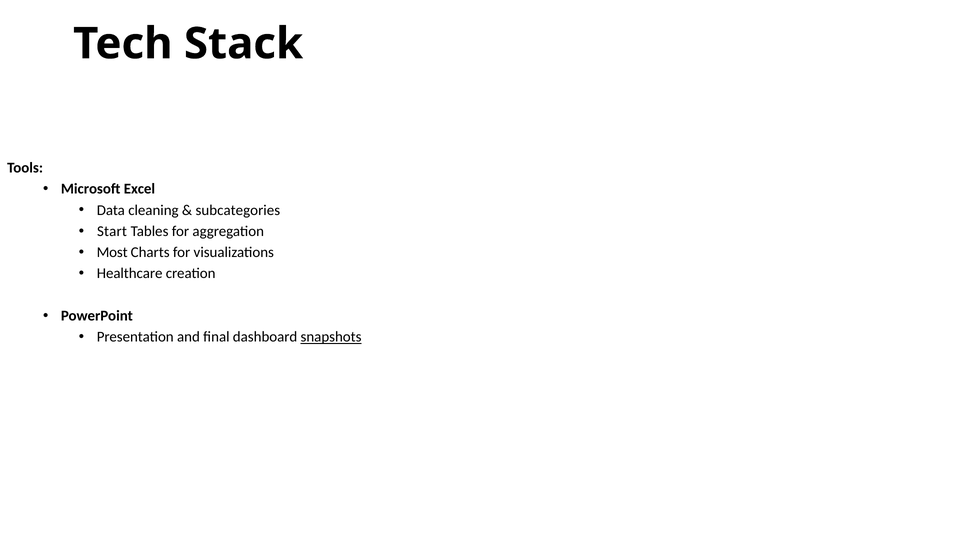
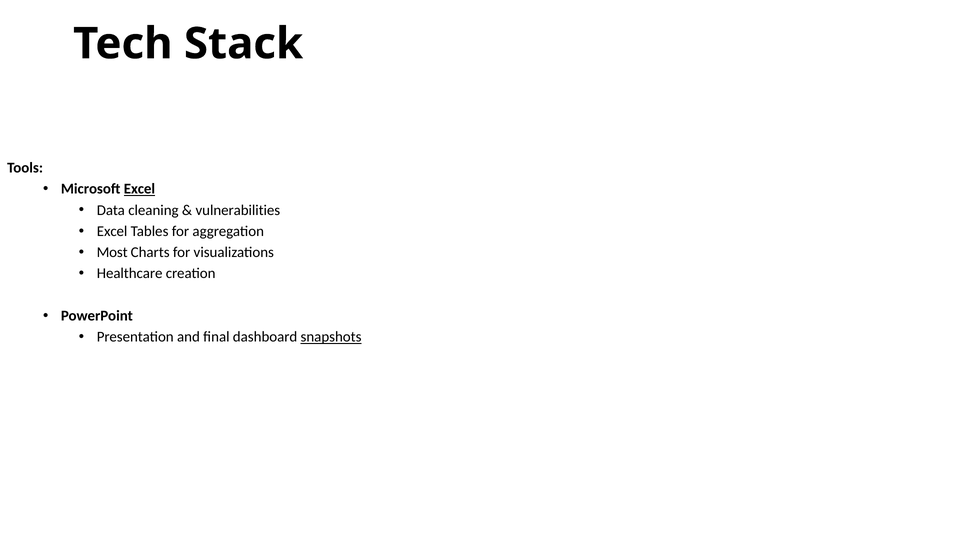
Excel underline: none -> present (139, 189)
subcategories: subcategories -> vulnerabilities (238, 210)
Start: Start -> Excel (112, 231)
